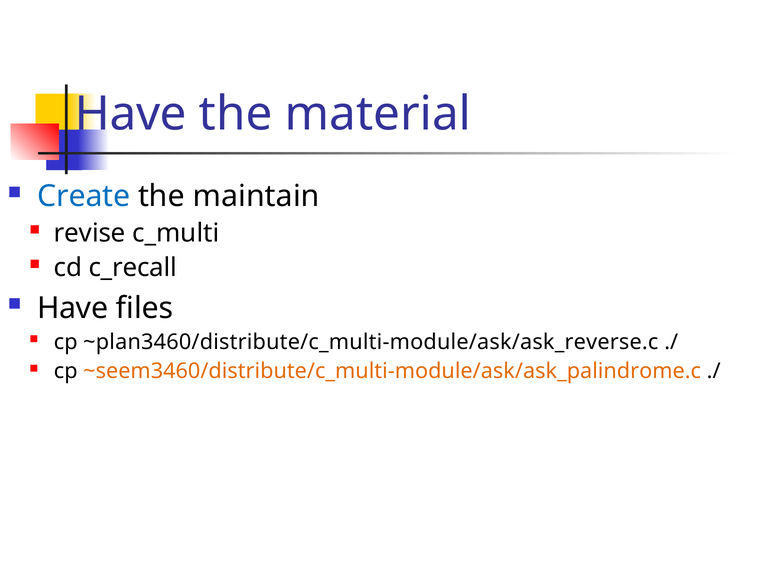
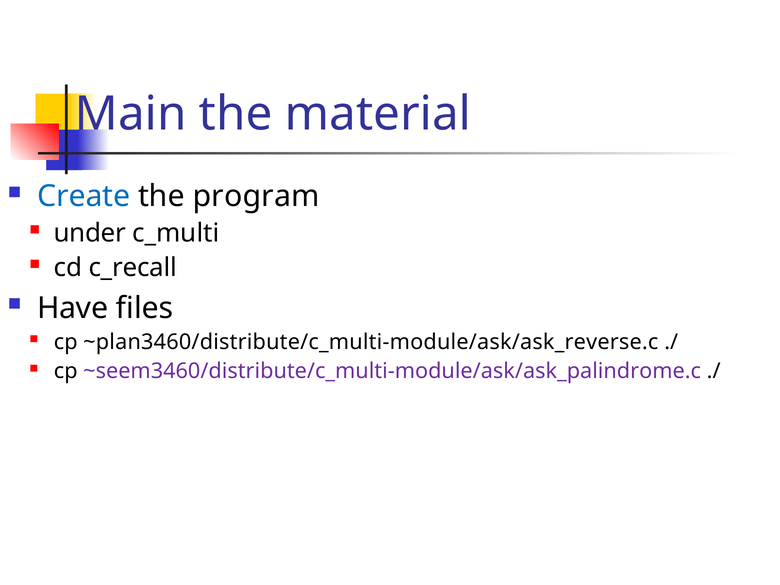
Have: Have -> Main (131, 114)
maintain: maintain -> program (256, 196)
revise: revise -> under (90, 233)
~seem3460/distribute/c_multi-module/ask/ask_palindrome.c colour: orange -> purple (392, 371)
